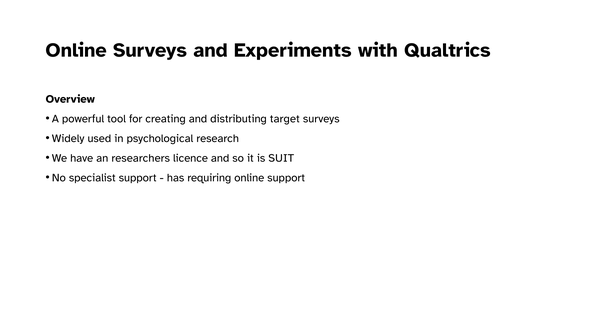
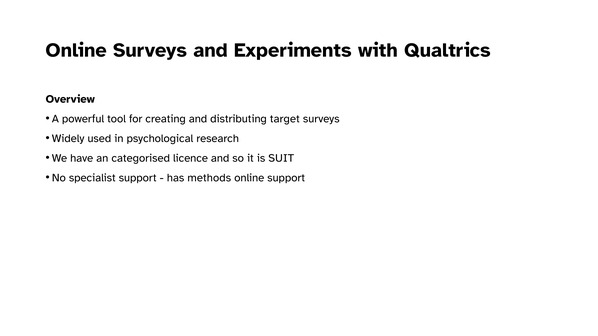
researchers: researchers -> categorised (141, 158)
requiring: requiring -> methods (209, 178)
